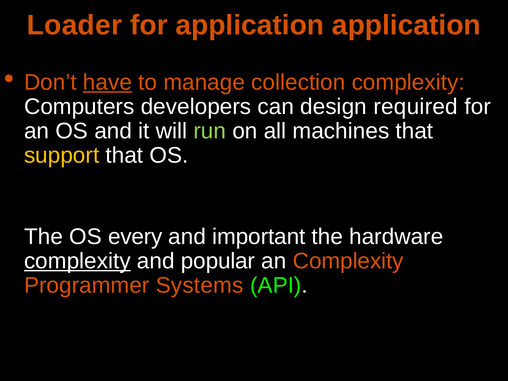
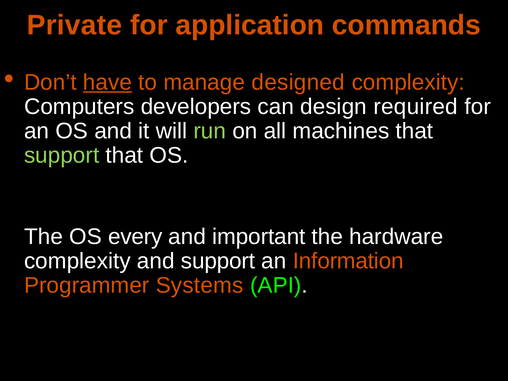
Loader: Loader -> Private (74, 25)
application application: application -> commands (406, 25)
collection: collection -> designed (298, 82)
support colour: yellow -> light green (62, 155)
complexity underline: present -> none (77, 261)
and popular: popular -> support (218, 261)
an Complexity: Complexity -> Information (348, 261)
